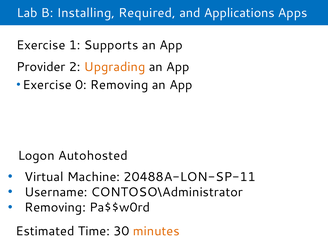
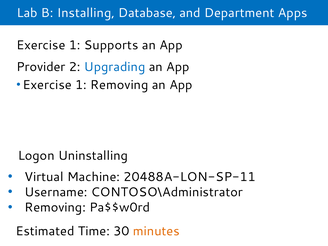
Required: Required -> Database (147, 13)
Applications: Applications -> Department (239, 13)
Upgrading colour: orange -> blue (115, 67)
0: 0 -> 1 (81, 85)
Autohosted: Autohosted -> Uninstalling (93, 156)
